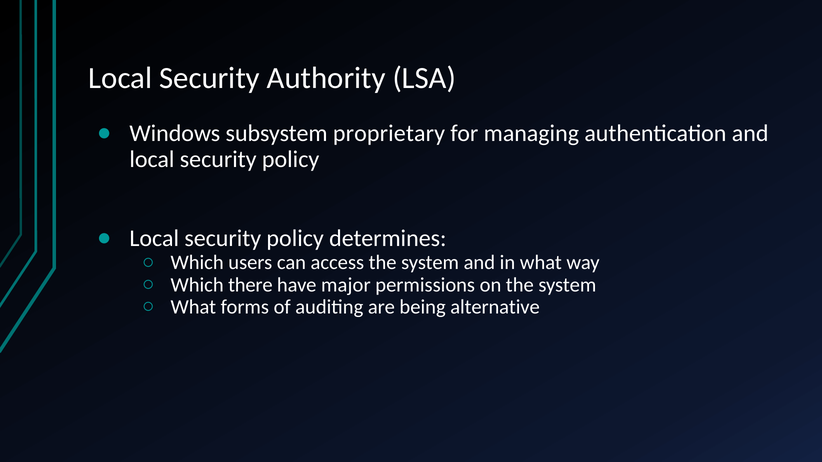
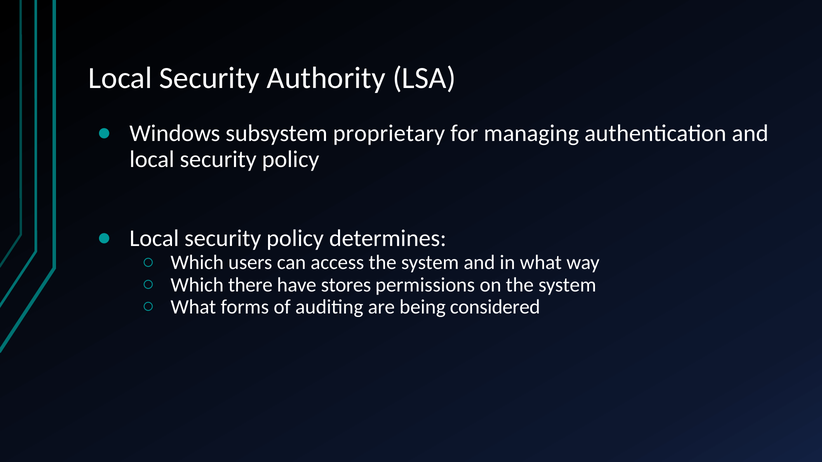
major: major -> stores (346, 285)
alternative: alternative -> considered (495, 307)
